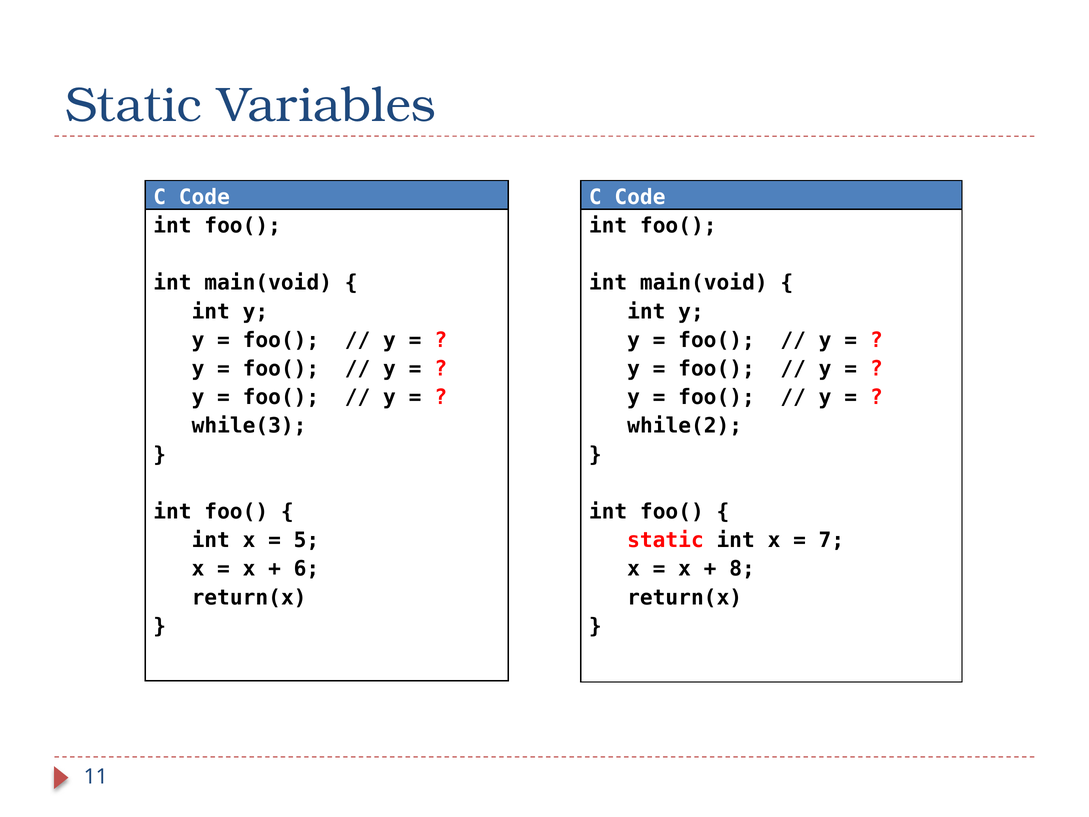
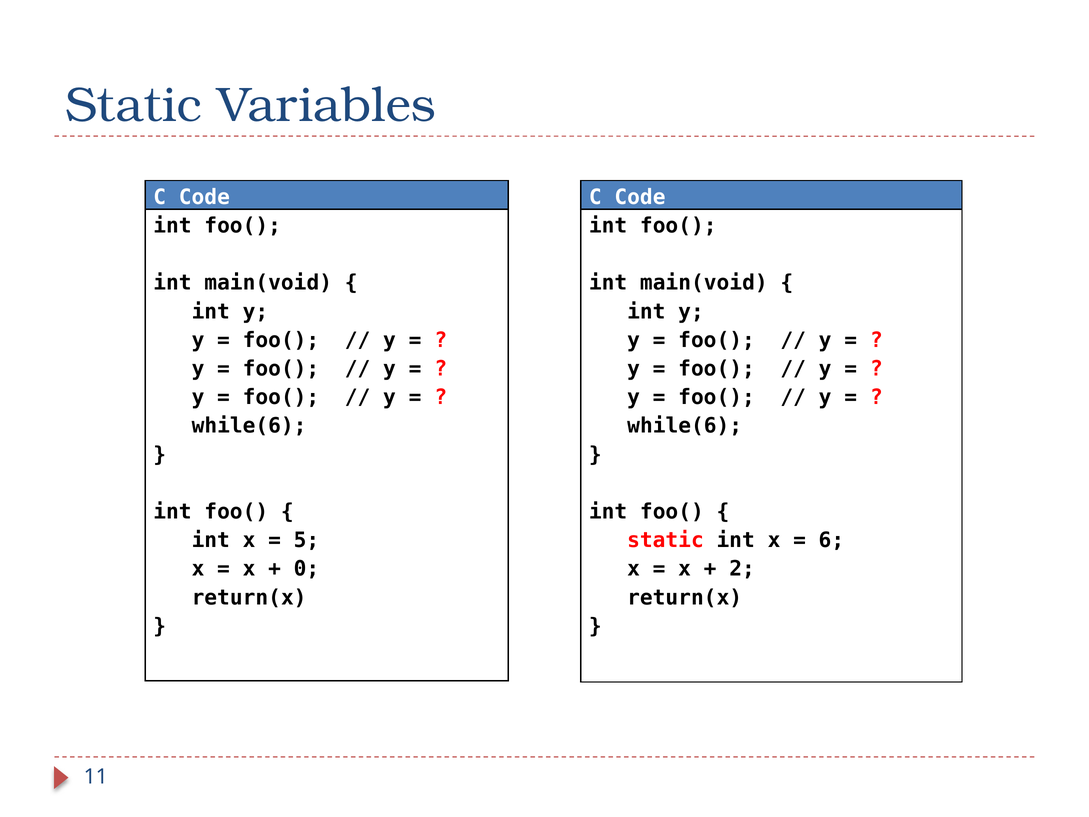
while(3: while(3 -> while(6 (249, 426)
while(2: while(2 -> while(6 (685, 426)
7: 7 -> 6 (831, 540)
6: 6 -> 0 (306, 569)
8: 8 -> 2 (742, 569)
